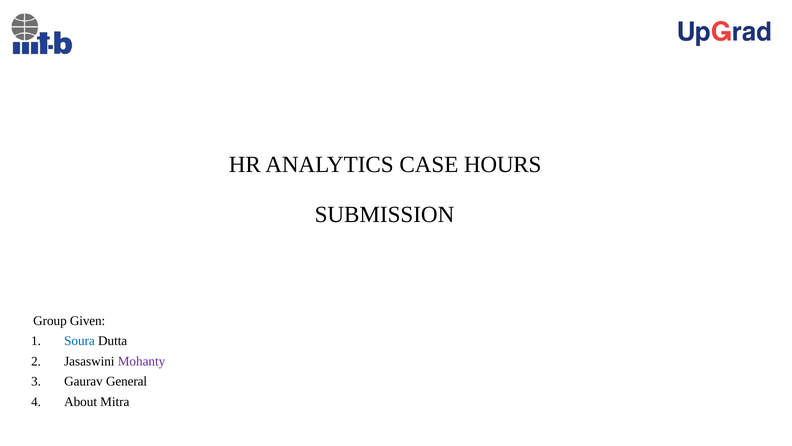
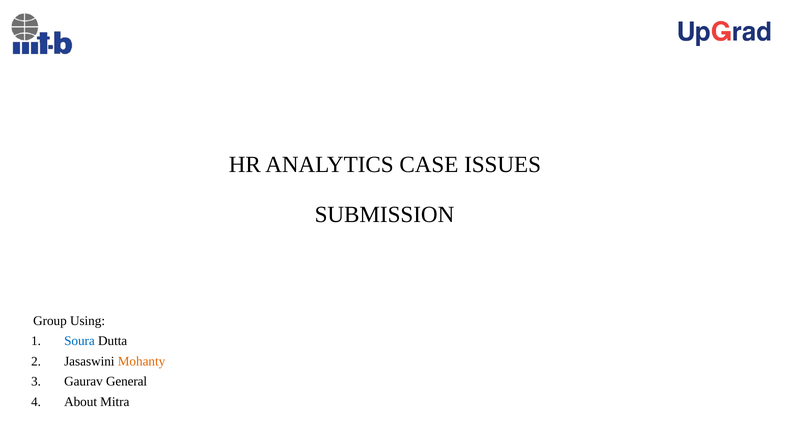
HOURS: HOURS -> ISSUES (503, 164)
Given: Given -> Using (88, 320)
Mohanty colour: purple -> orange (142, 361)
